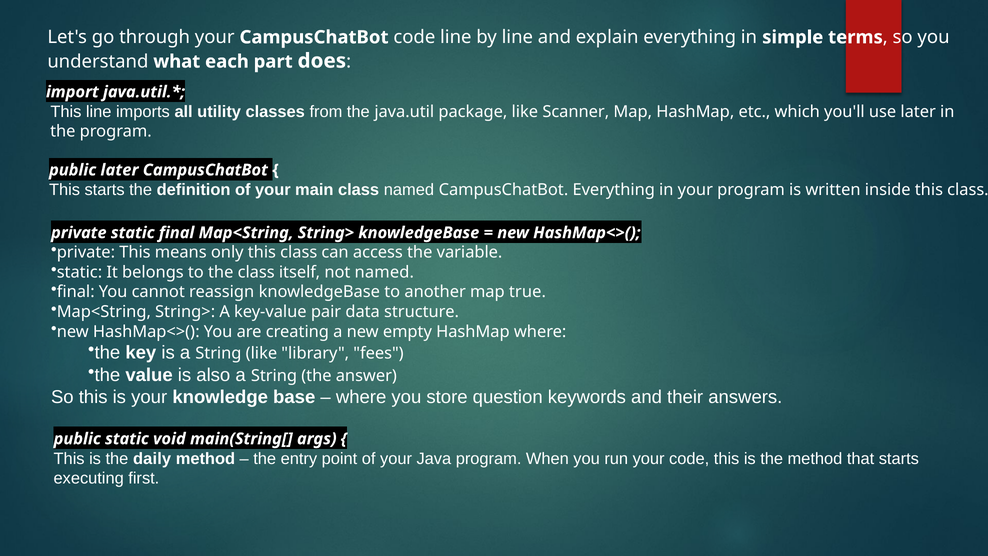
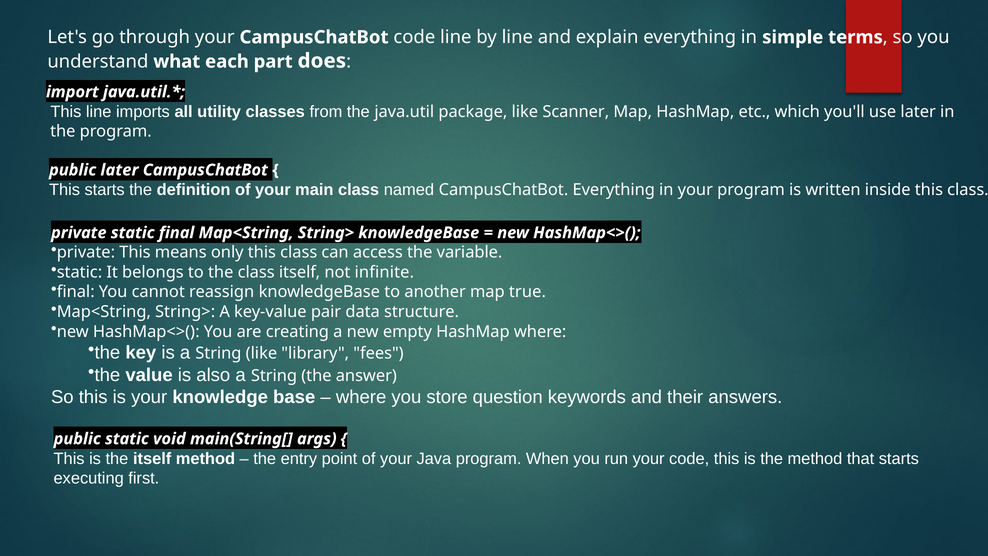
not named: named -> infinite (384, 272)
the daily: daily -> itself (152, 458)
